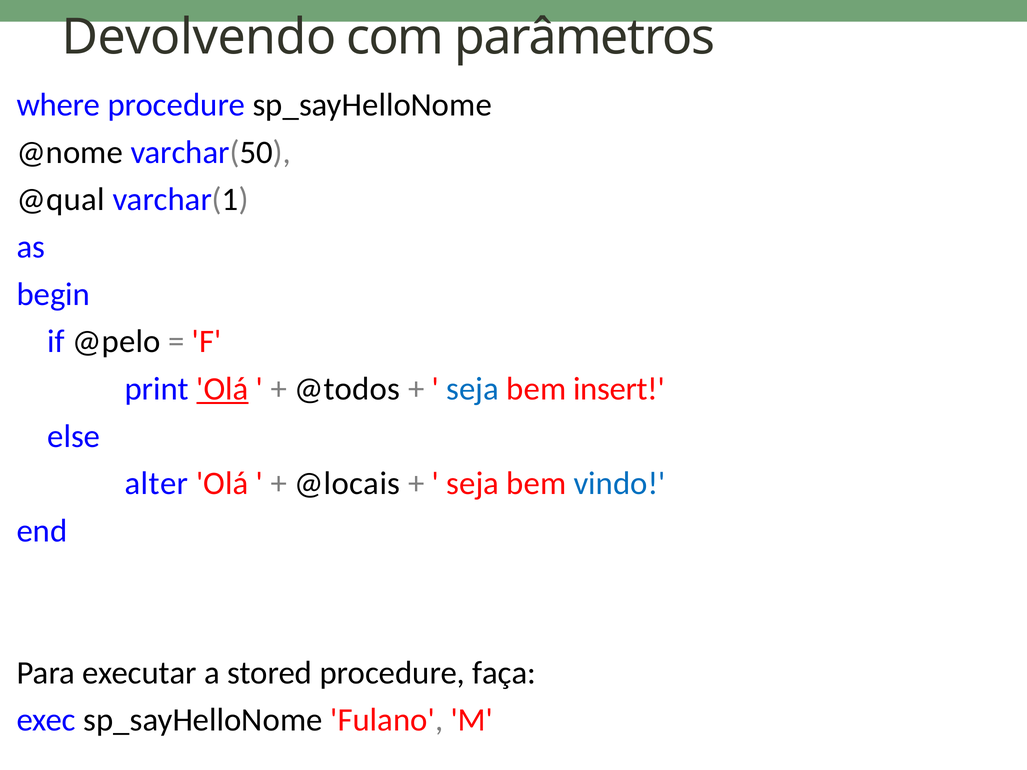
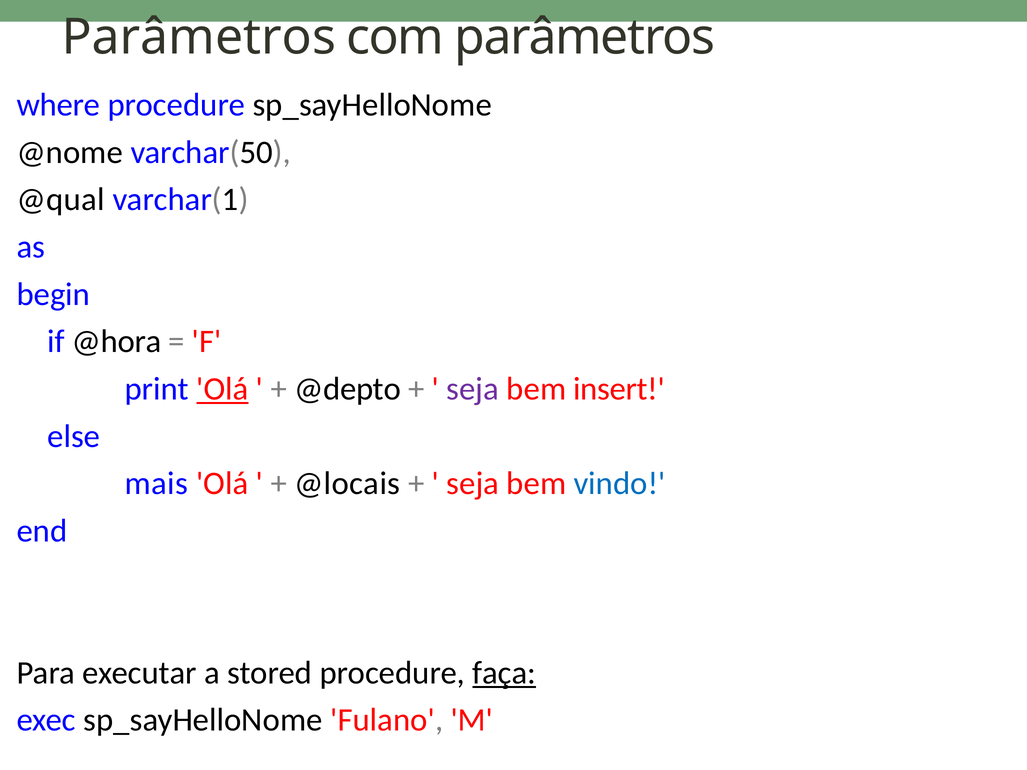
Devolvendo: Devolvendo -> Parâmetros (199, 37)
@pelo: @pelo -> @hora (117, 342)
@todos: @todos -> @depto (348, 389)
seja colour: blue -> purple (473, 389)
alter: alter -> mais (157, 484)
faça underline: none -> present (504, 673)
